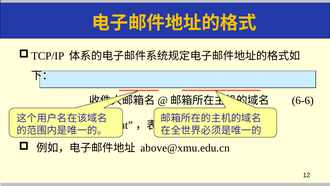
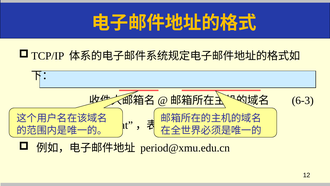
6-6: 6-6 -> 6-3 (303, 100)
above@xmu.edu.cn: above@xmu.edu.cn -> period@xmu.edu.cn (185, 148)
